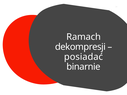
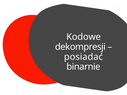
Ramach: Ramach -> Kodowe (84, 37)
